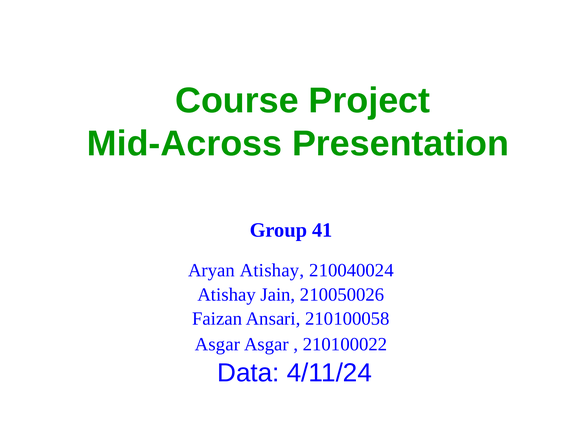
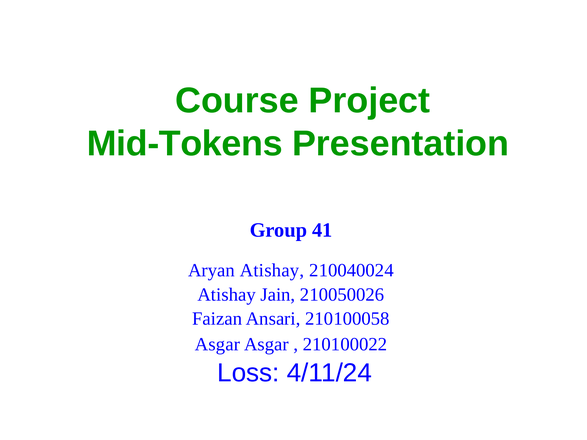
Mid-Across: Mid-Across -> Mid-Tokens (185, 144)
Data: Data -> Loss (248, 373)
